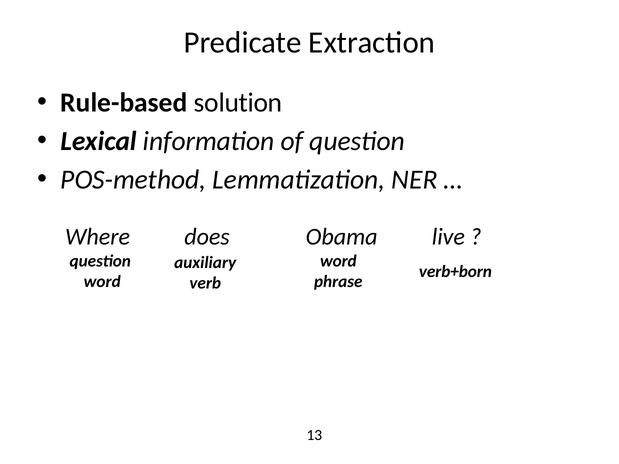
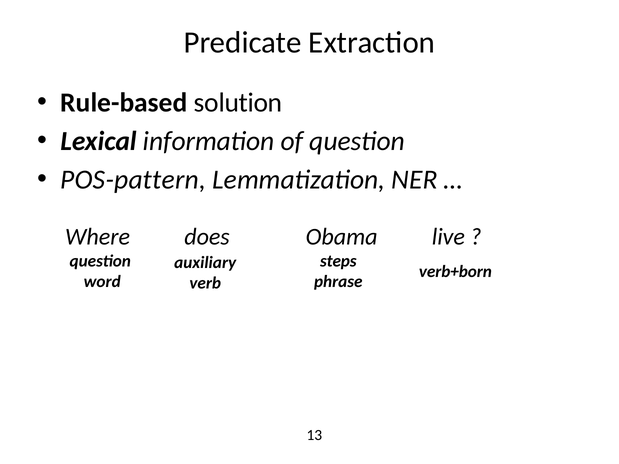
POS-method: POS-method -> POS-pattern (133, 180)
word: word -> steps (338, 261)
